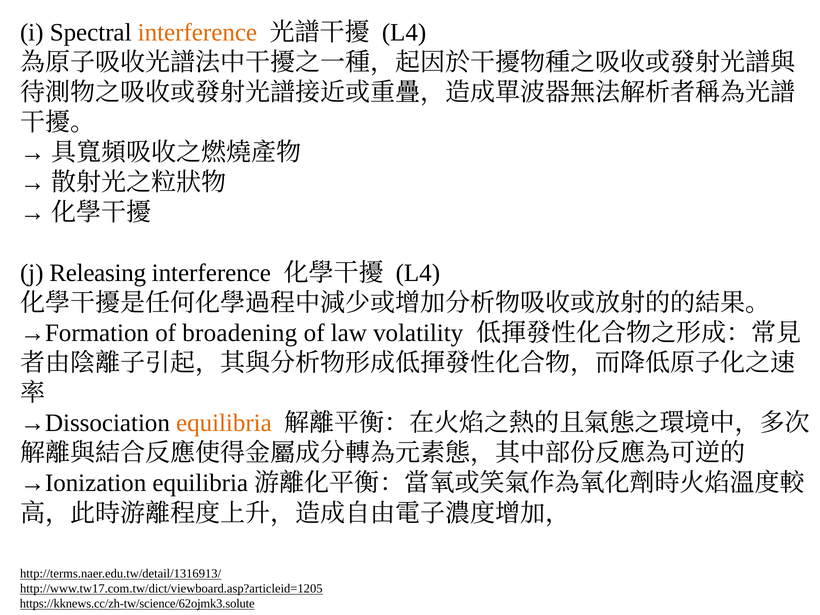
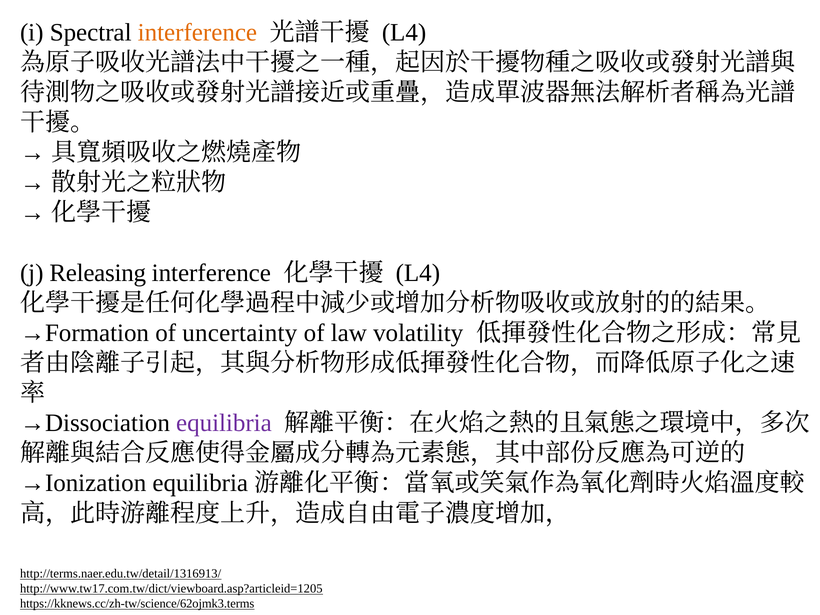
broadening: broadening -> uncertainty (240, 333)
equilibria colour: orange -> purple (224, 423)
https://kknews.cc/zh-tw/science/62ojmk3.solute: https://kknews.cc/zh-tw/science/62ojmk3.solute -> https://kknews.cc/zh-tw/science/62ojmk3.terms (137, 604)
